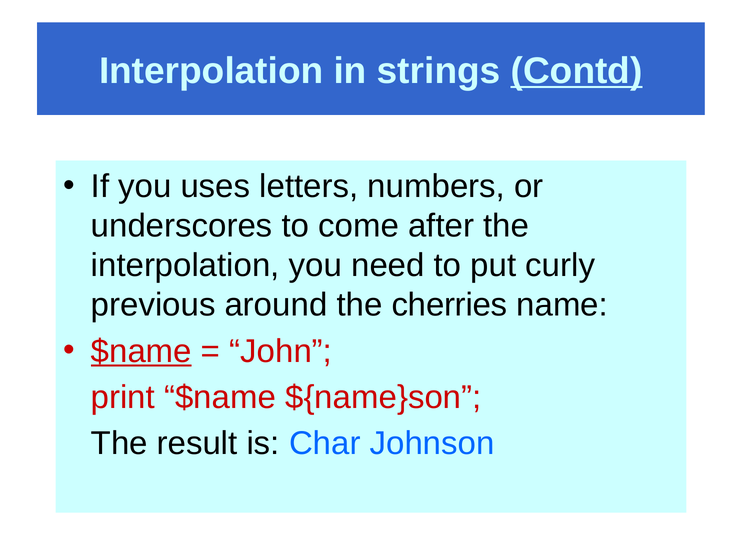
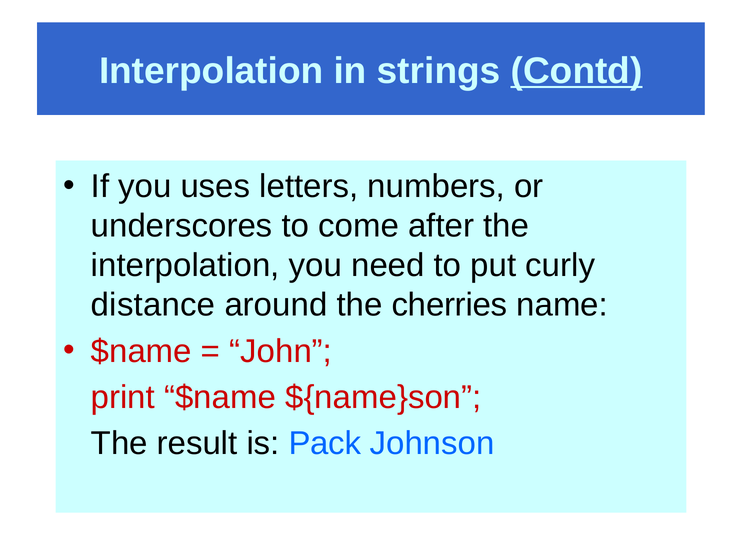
previous: previous -> distance (153, 305)
$name underline: present -> none (141, 351)
Char: Char -> Pack (325, 444)
